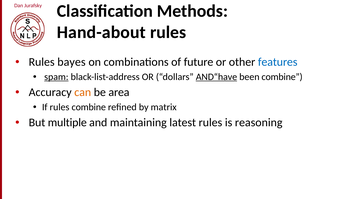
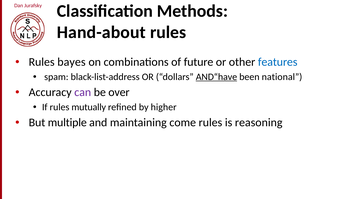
spam underline: present -> none (56, 77)
been combine: combine -> national (282, 77)
can colour: orange -> purple (83, 93)
area: area -> over (119, 93)
rules combine: combine -> mutually (89, 107)
matrix: matrix -> higher (164, 107)
latest: latest -> come (183, 123)
